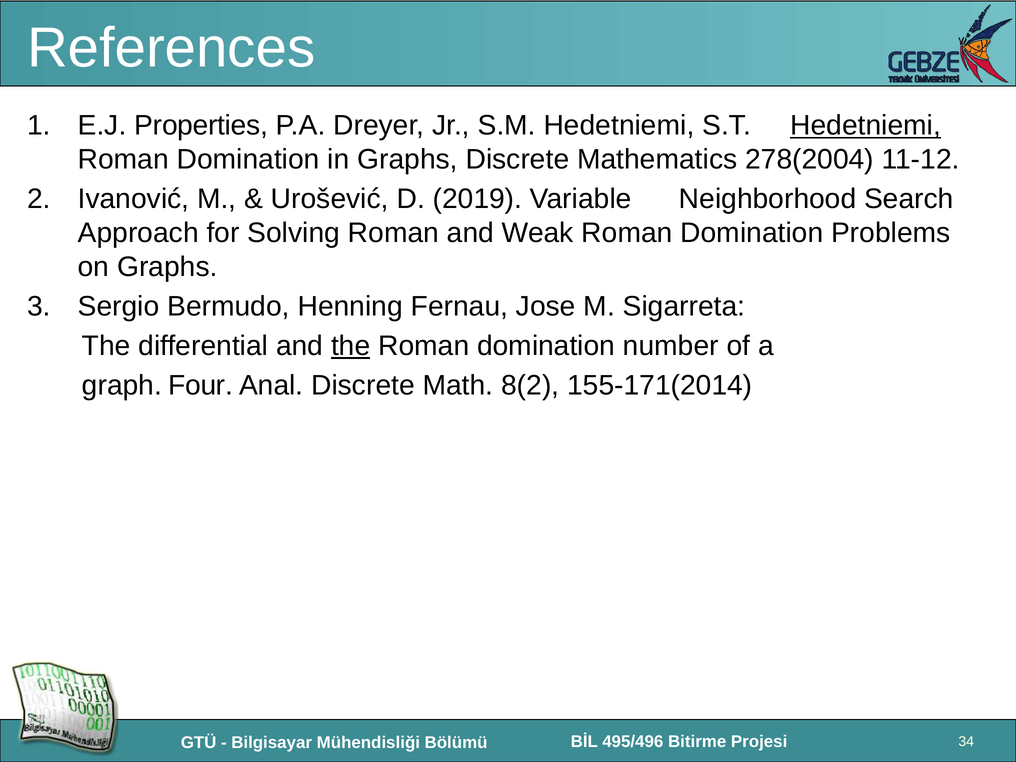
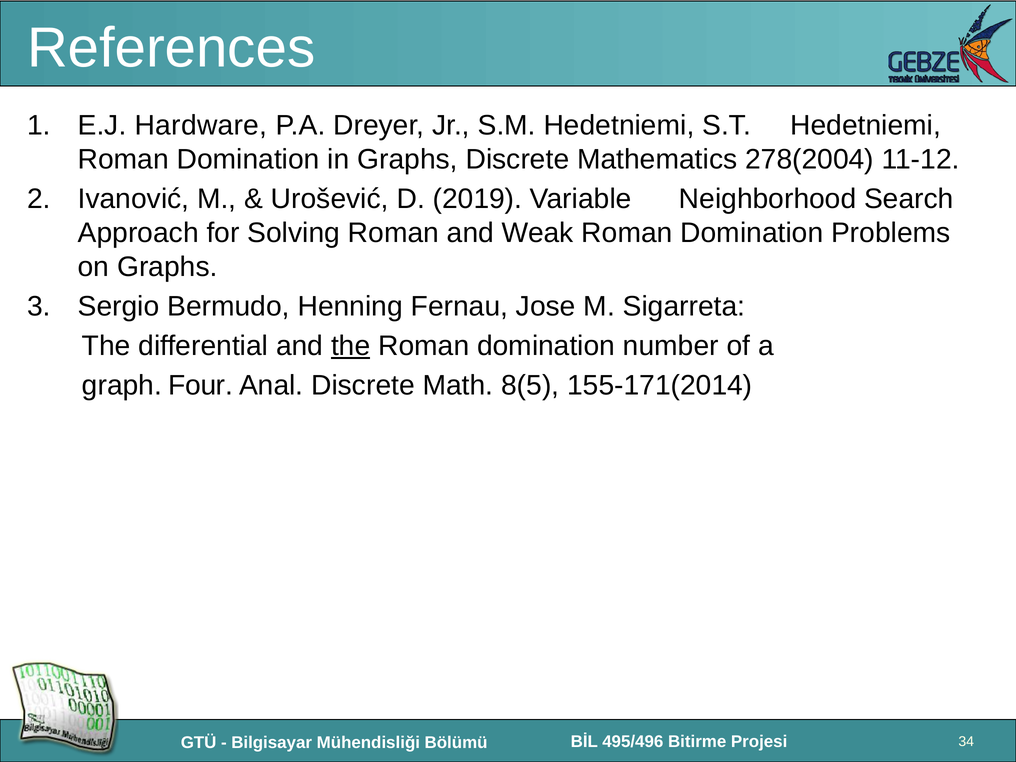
Properties: Properties -> Hardware (201, 126)
Hedetniemi underline: present -> none (866, 126)
8(2: 8(2 -> 8(5 (530, 385)
